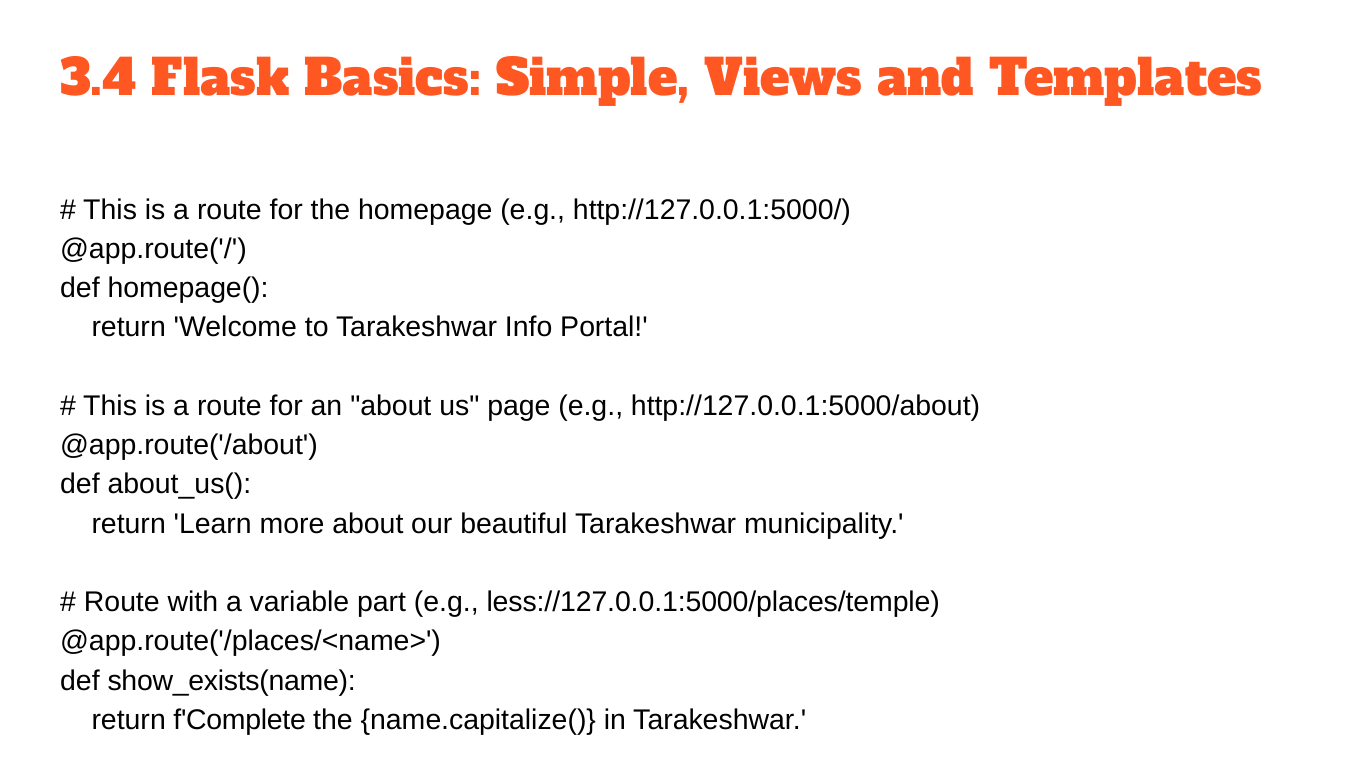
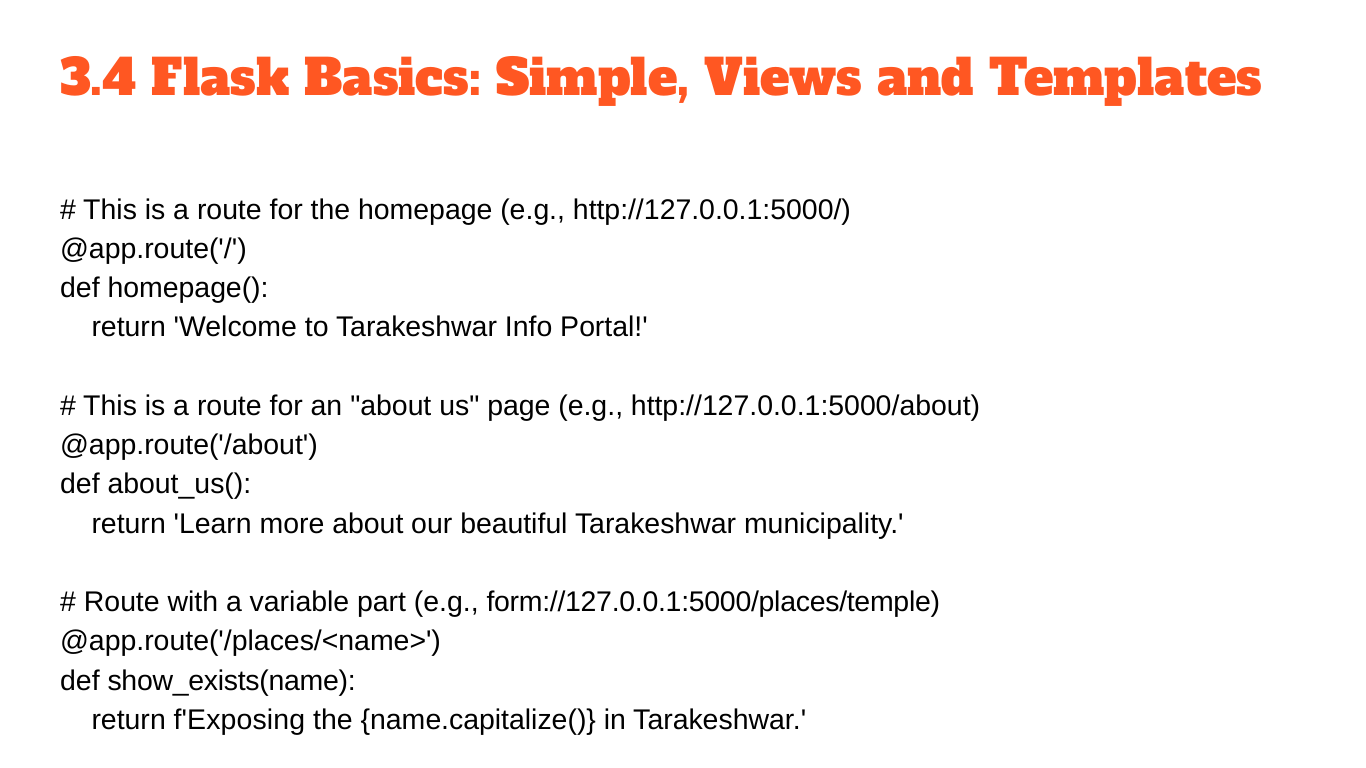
less://127.0.0.1:5000/places/temple: less://127.0.0.1:5000/places/temple -> form://127.0.0.1:5000/places/temple (713, 603)
f'Complete: f'Complete -> f'Exposing (239, 720)
